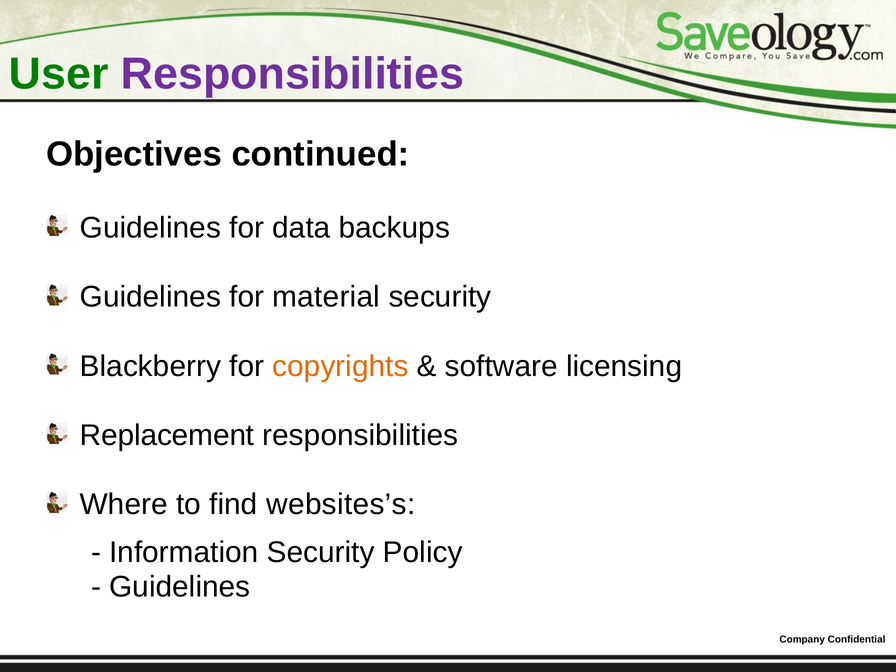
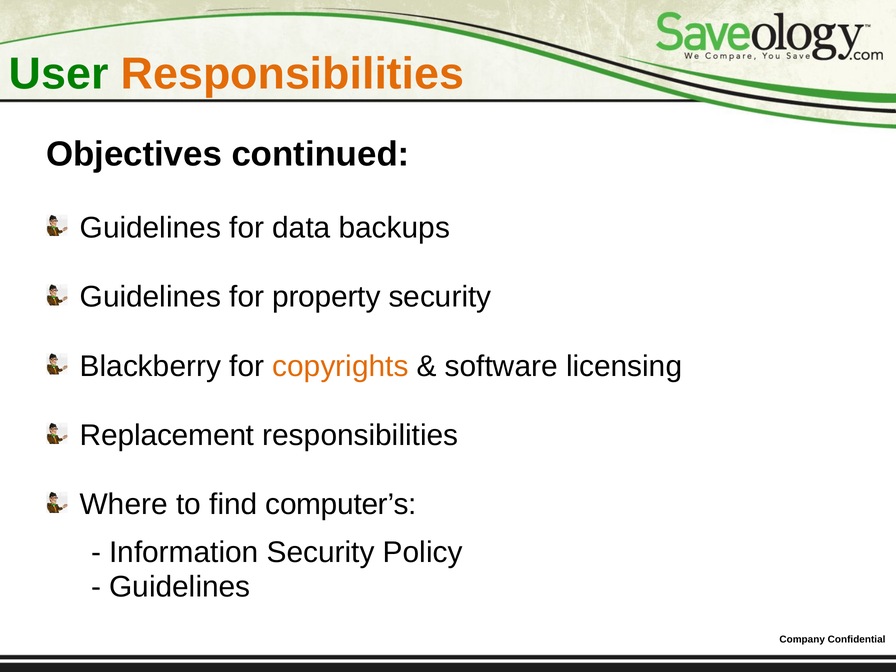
Responsibilities colour: purple -> orange (292, 74)
material: material -> property (326, 297)
websites’s: websites’s -> computer’s (341, 505)
